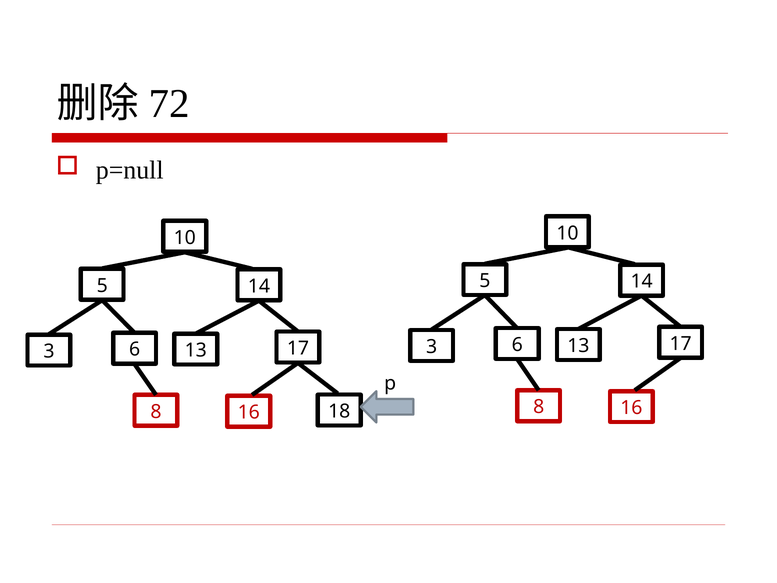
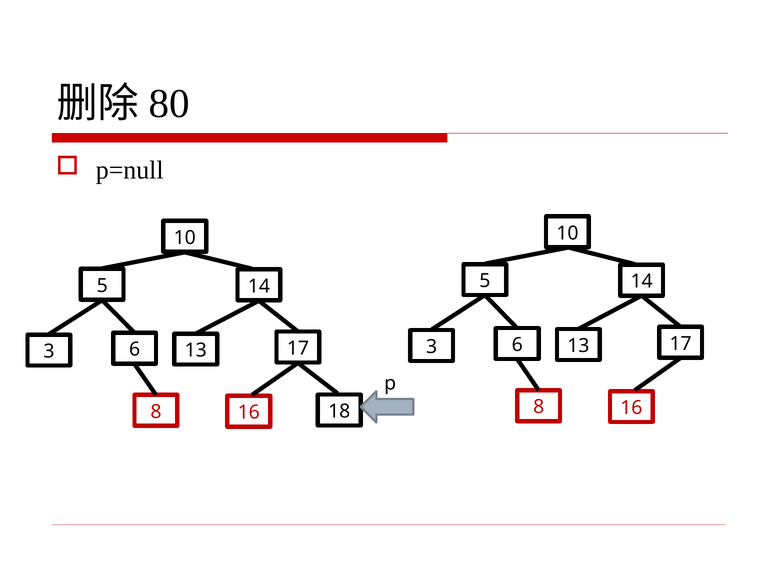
72: 72 -> 80 (169, 104)
